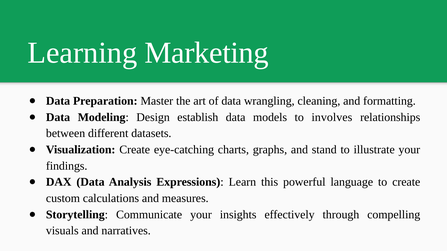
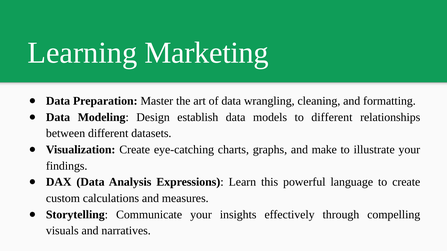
to involves: involves -> different (332, 117)
stand: stand -> make (324, 150)
